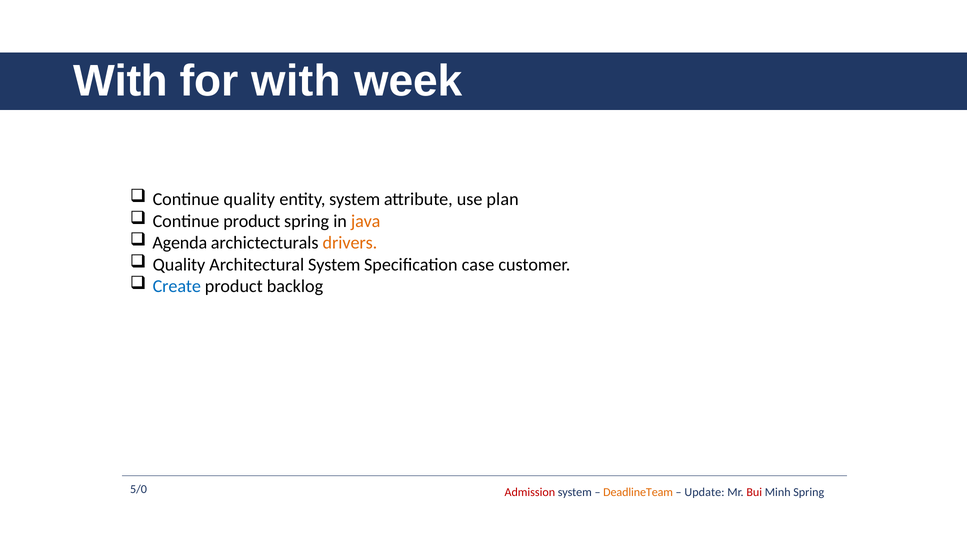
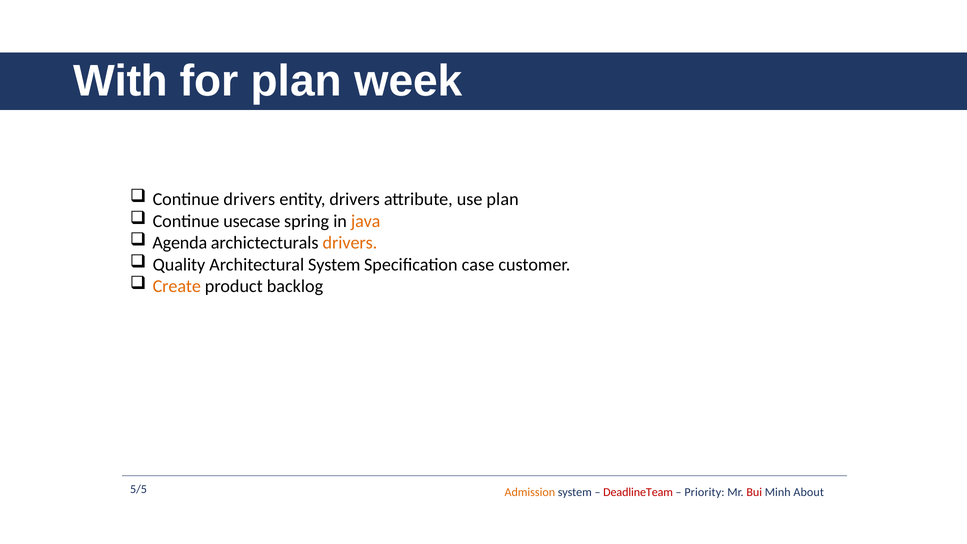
for with: with -> plan (296, 81)
Continue quality: quality -> drivers (249, 199)
entity system: system -> drivers (355, 199)
Continue product: product -> usecase (252, 221)
Create colour: blue -> orange (177, 286)
5/0: 5/0 -> 5/5 (138, 489)
Admission colour: red -> orange (530, 492)
DeadlineTeam colour: orange -> red (638, 492)
Update: Update -> Priority (704, 492)
Minh Spring: Spring -> About (809, 492)
